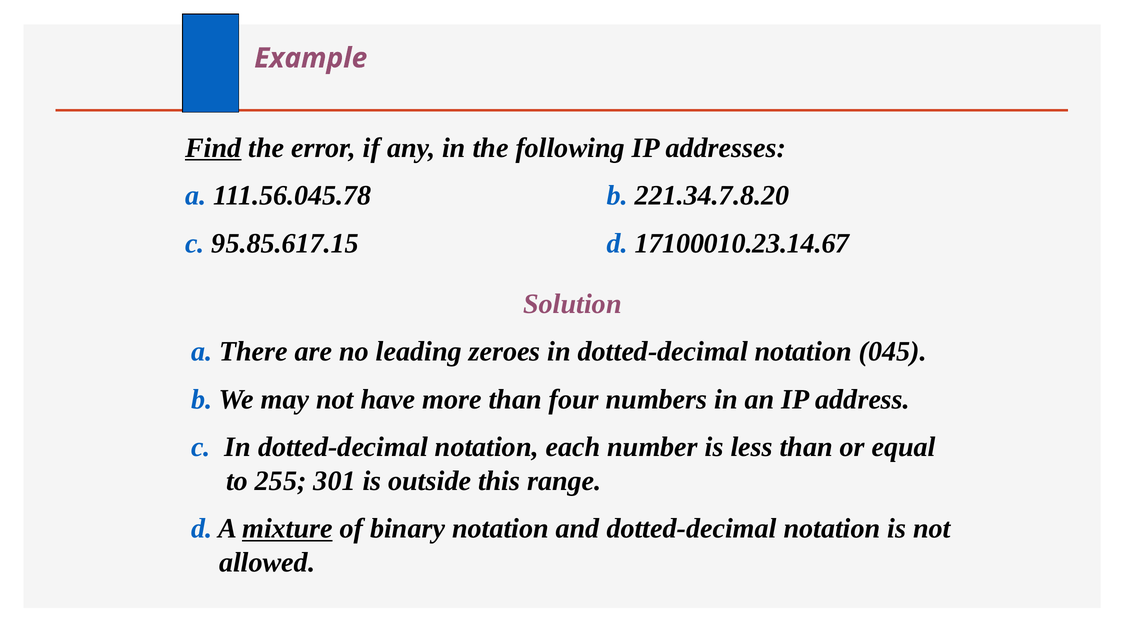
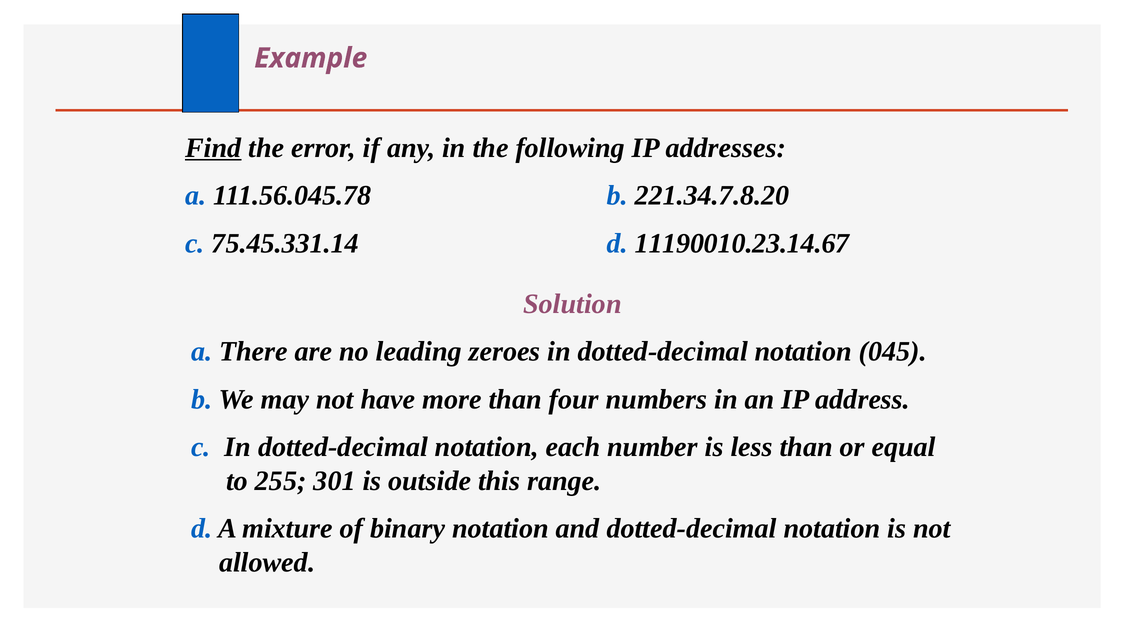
95.85.617.15: 95.85.617.15 -> 75.45.331.14 (285, 243)
17100010.23.14.67: 17100010.23.14.67 -> 11190010.23.14.67 (742, 243)
mixture underline: present -> none (287, 529)
